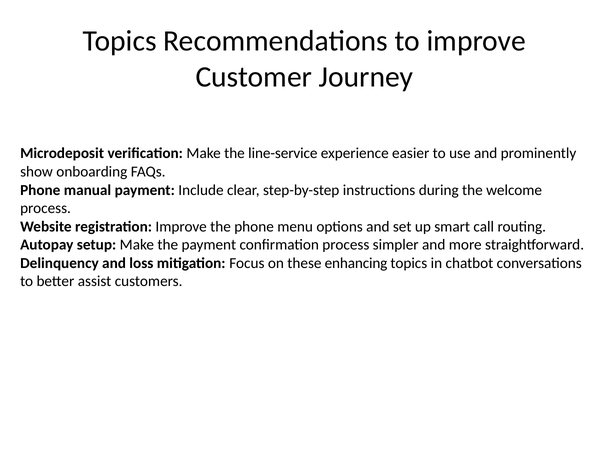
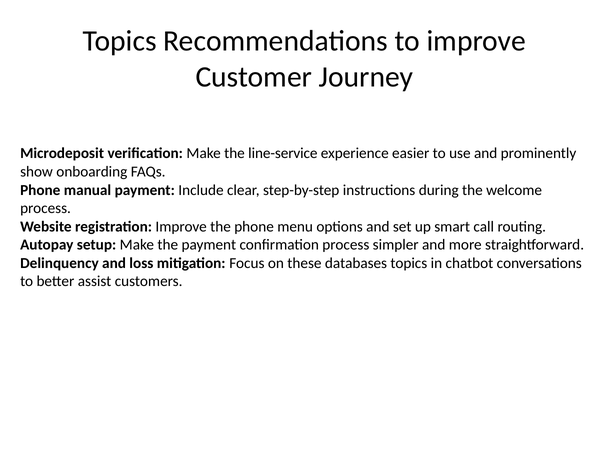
enhancing: enhancing -> databases (356, 263)
